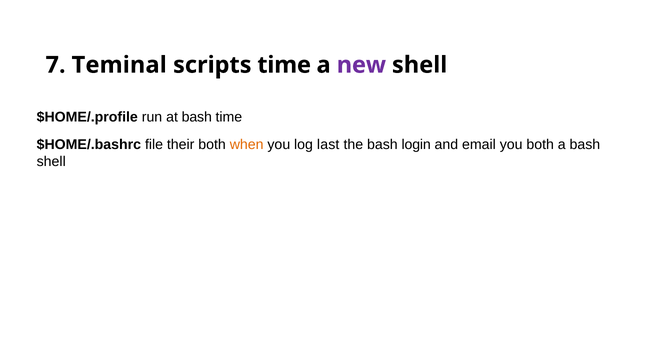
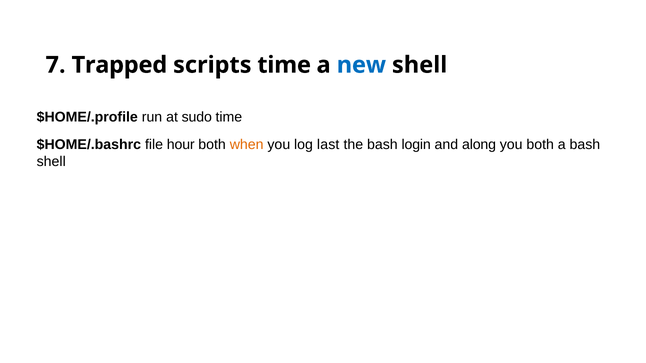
Teminal: Teminal -> Trapped (119, 65)
new colour: purple -> blue (361, 65)
at bash: bash -> sudo (197, 117)
their: their -> hour (181, 145)
email: email -> along (479, 145)
